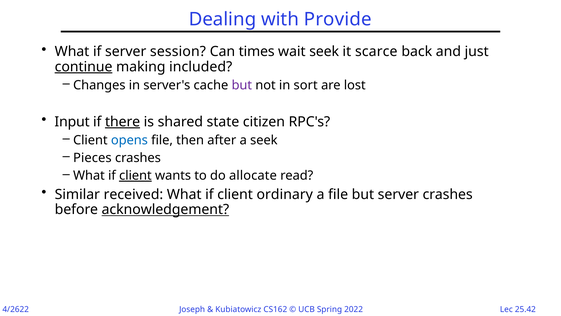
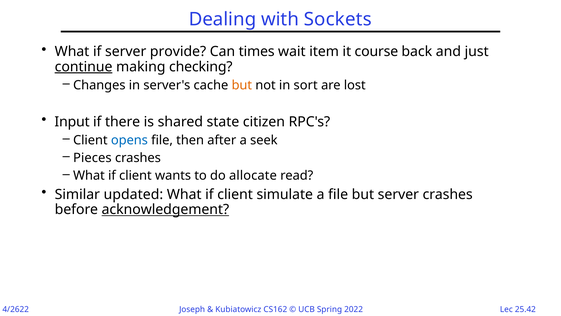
Provide: Provide -> Sockets (338, 19)
session: session -> provide (178, 52)
wait seek: seek -> item (324, 52)
scarce: scarce -> course (376, 52)
included: included -> checking (201, 67)
but colour: purple -> orange (242, 85)
there underline: present -> none (123, 122)
client underline: present -> none (135, 175)
received: received -> updated (133, 194)
ordinary: ordinary -> simulate (285, 194)
